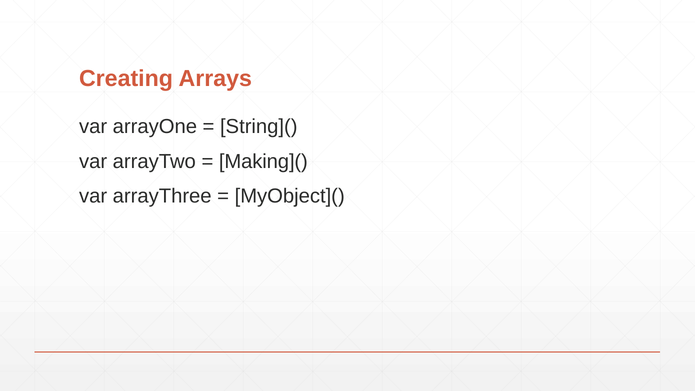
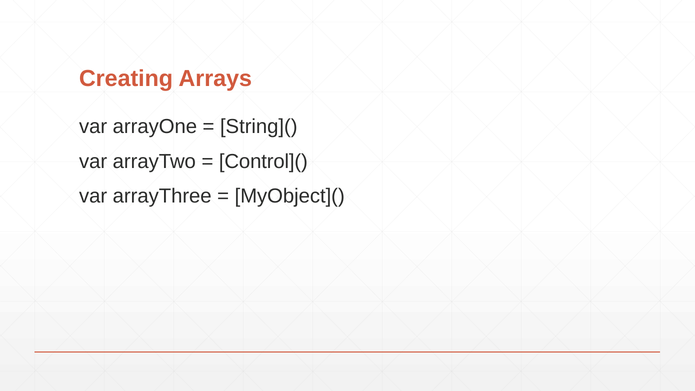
Making](: Making]( -> Control]( (263, 161)
